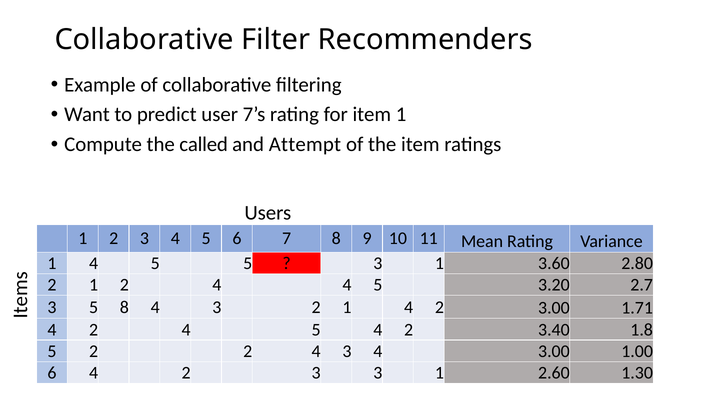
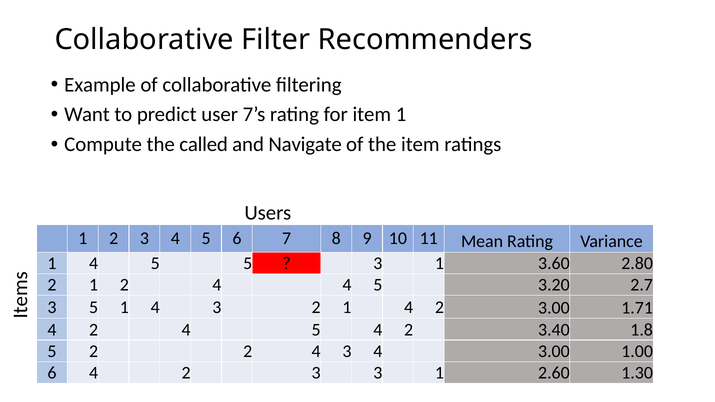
Attempt: Attempt -> Navigate (305, 145)
5 8: 8 -> 1 (124, 307)
